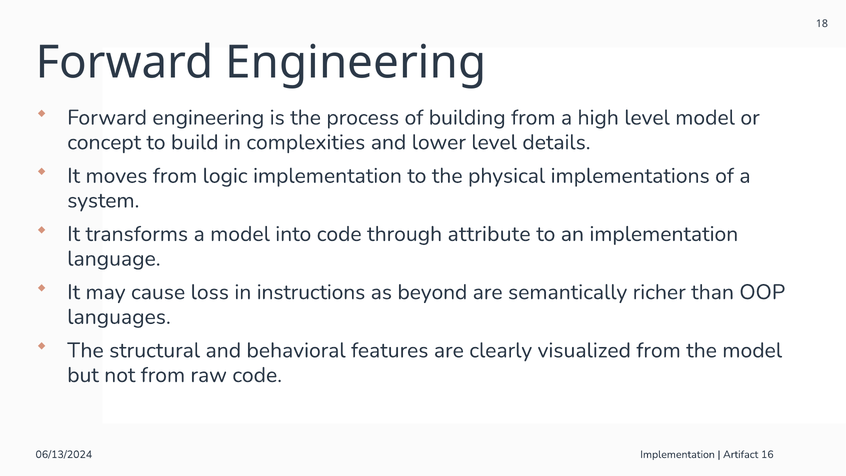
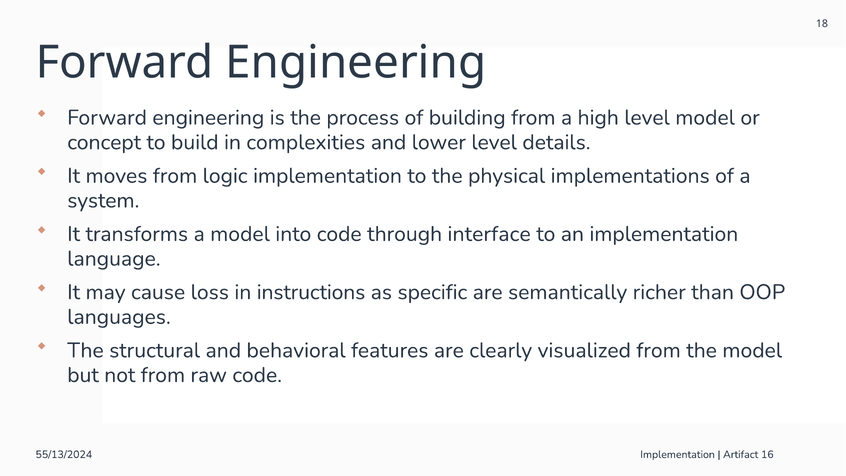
attribute: attribute -> interface (489, 234)
beyond: beyond -> specific (432, 292)
06/13/2024: 06/13/2024 -> 55/13/2024 (64, 454)
